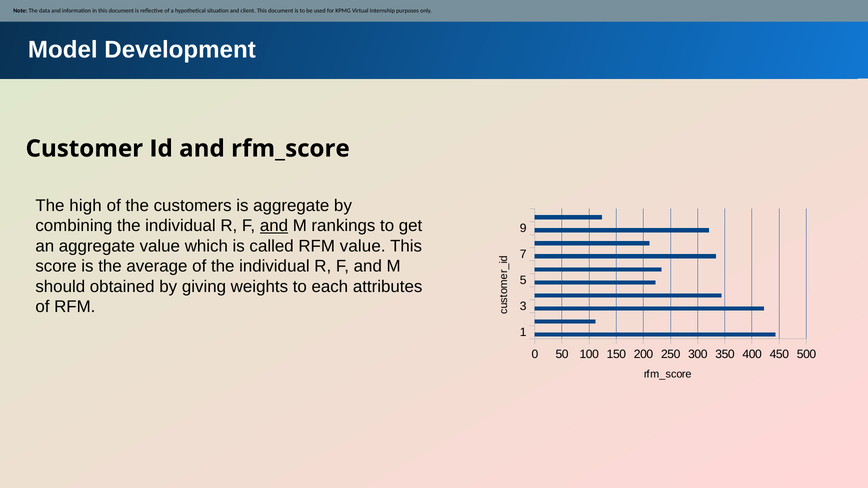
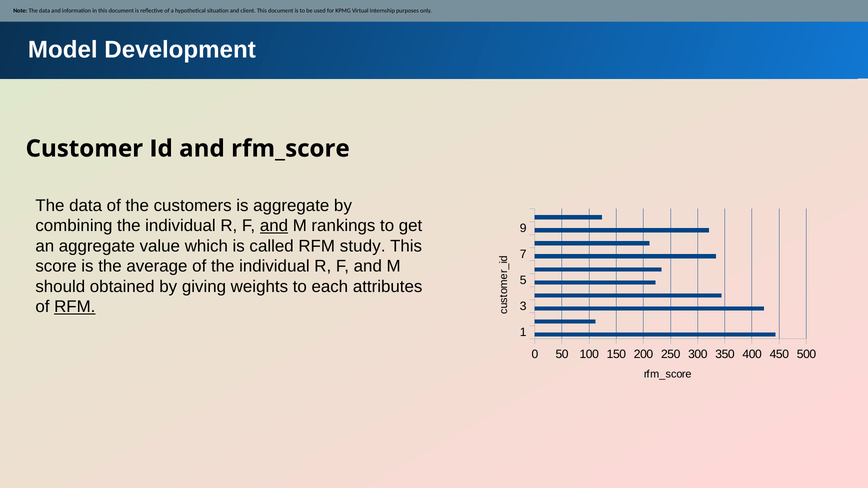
high: high -> data (86, 206)
RFM value: value -> study (363, 246)
RFM underline: none -> present (75, 307)
